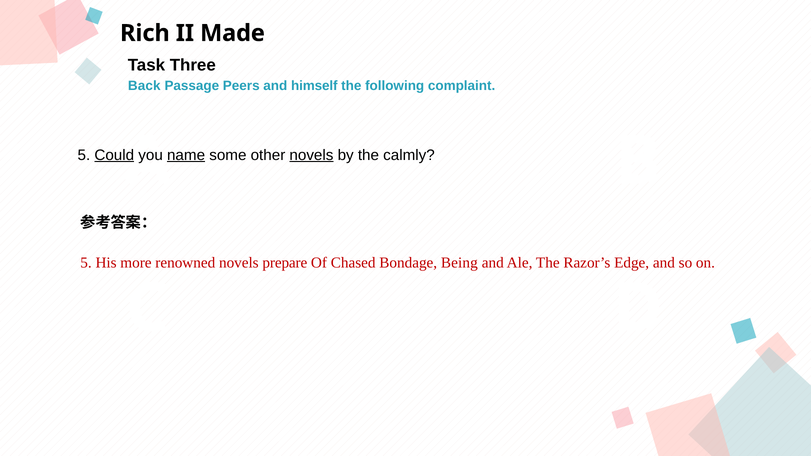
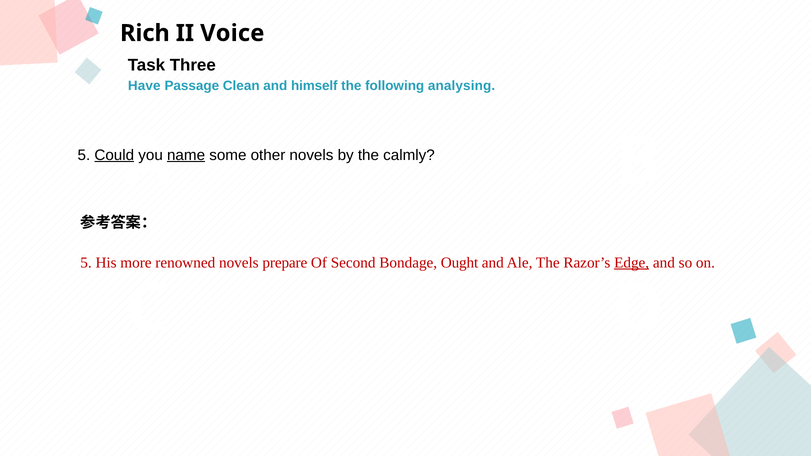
Made: Made -> Voice (232, 33)
Back: Back -> Have (144, 86)
Peers: Peers -> Clean (241, 86)
complaint: complaint -> analysing (462, 86)
novels underline: present -> none (311, 155)
Chased: Chased -> Second (353, 263)
Being: Being -> Ought (460, 263)
Edge underline: none -> present (632, 263)
